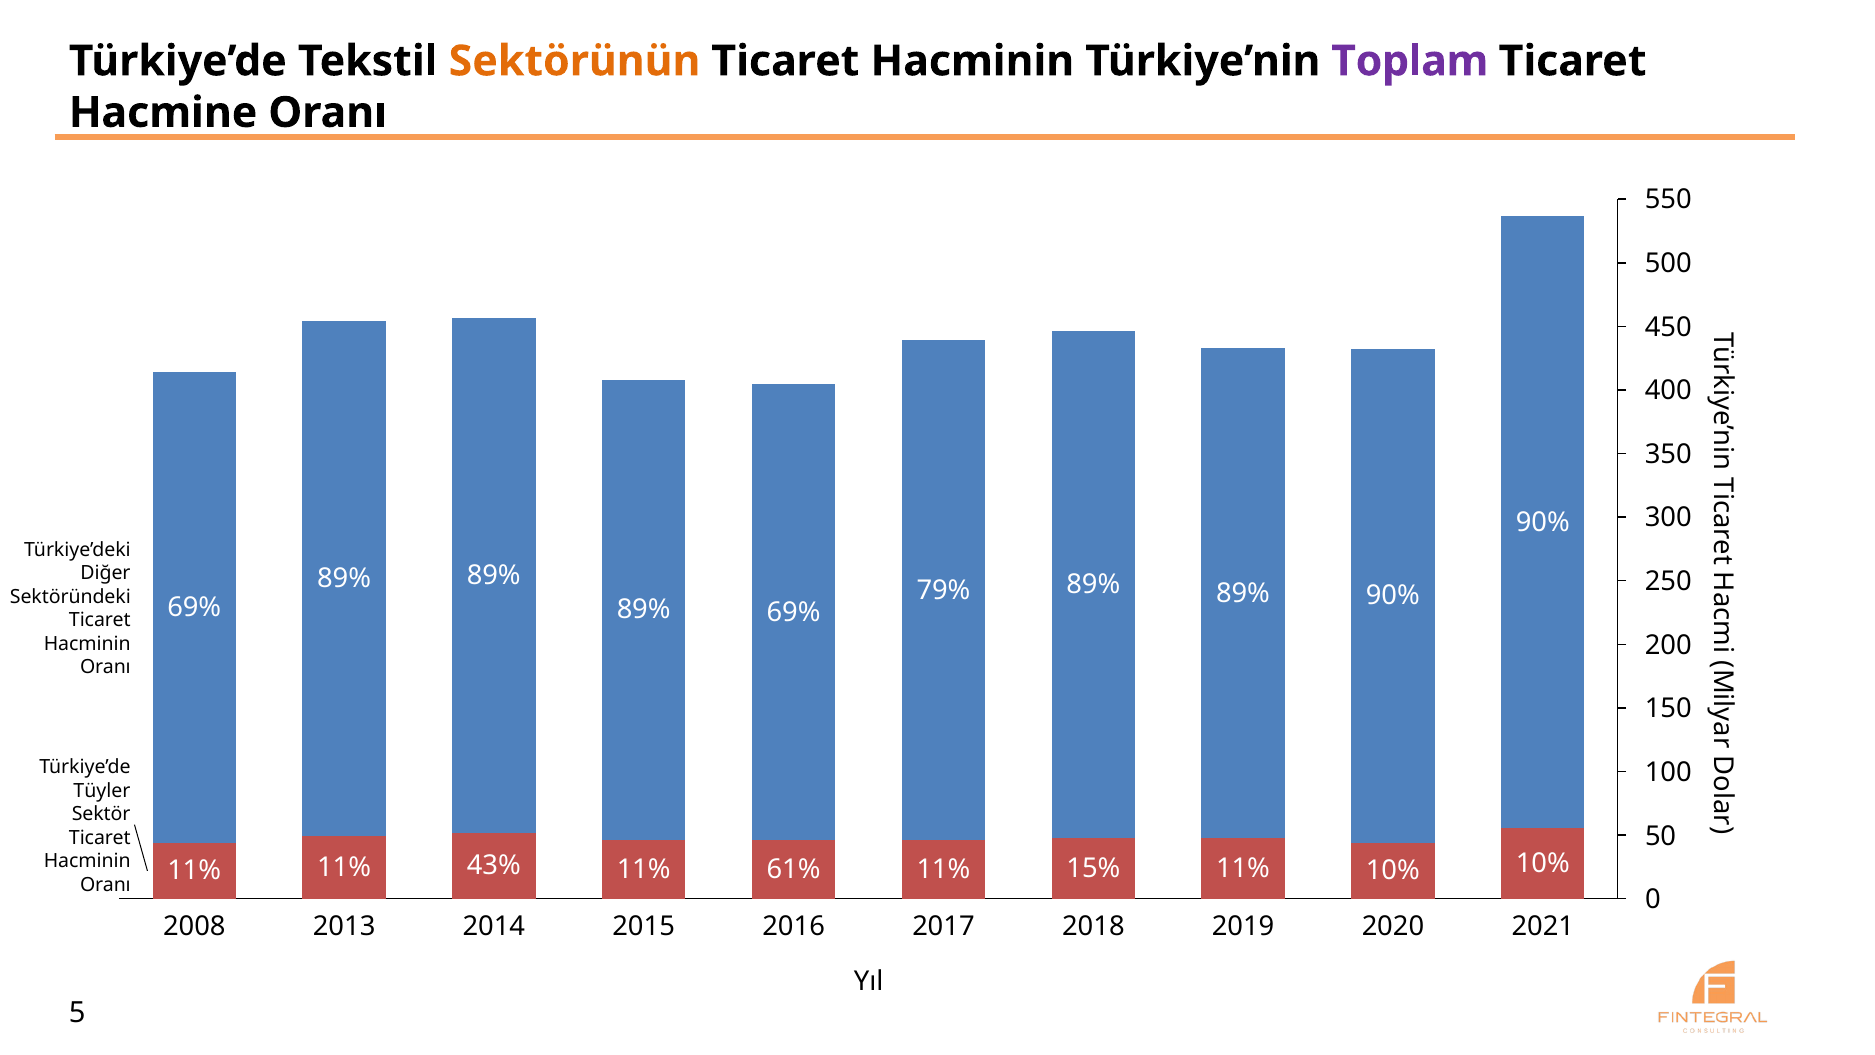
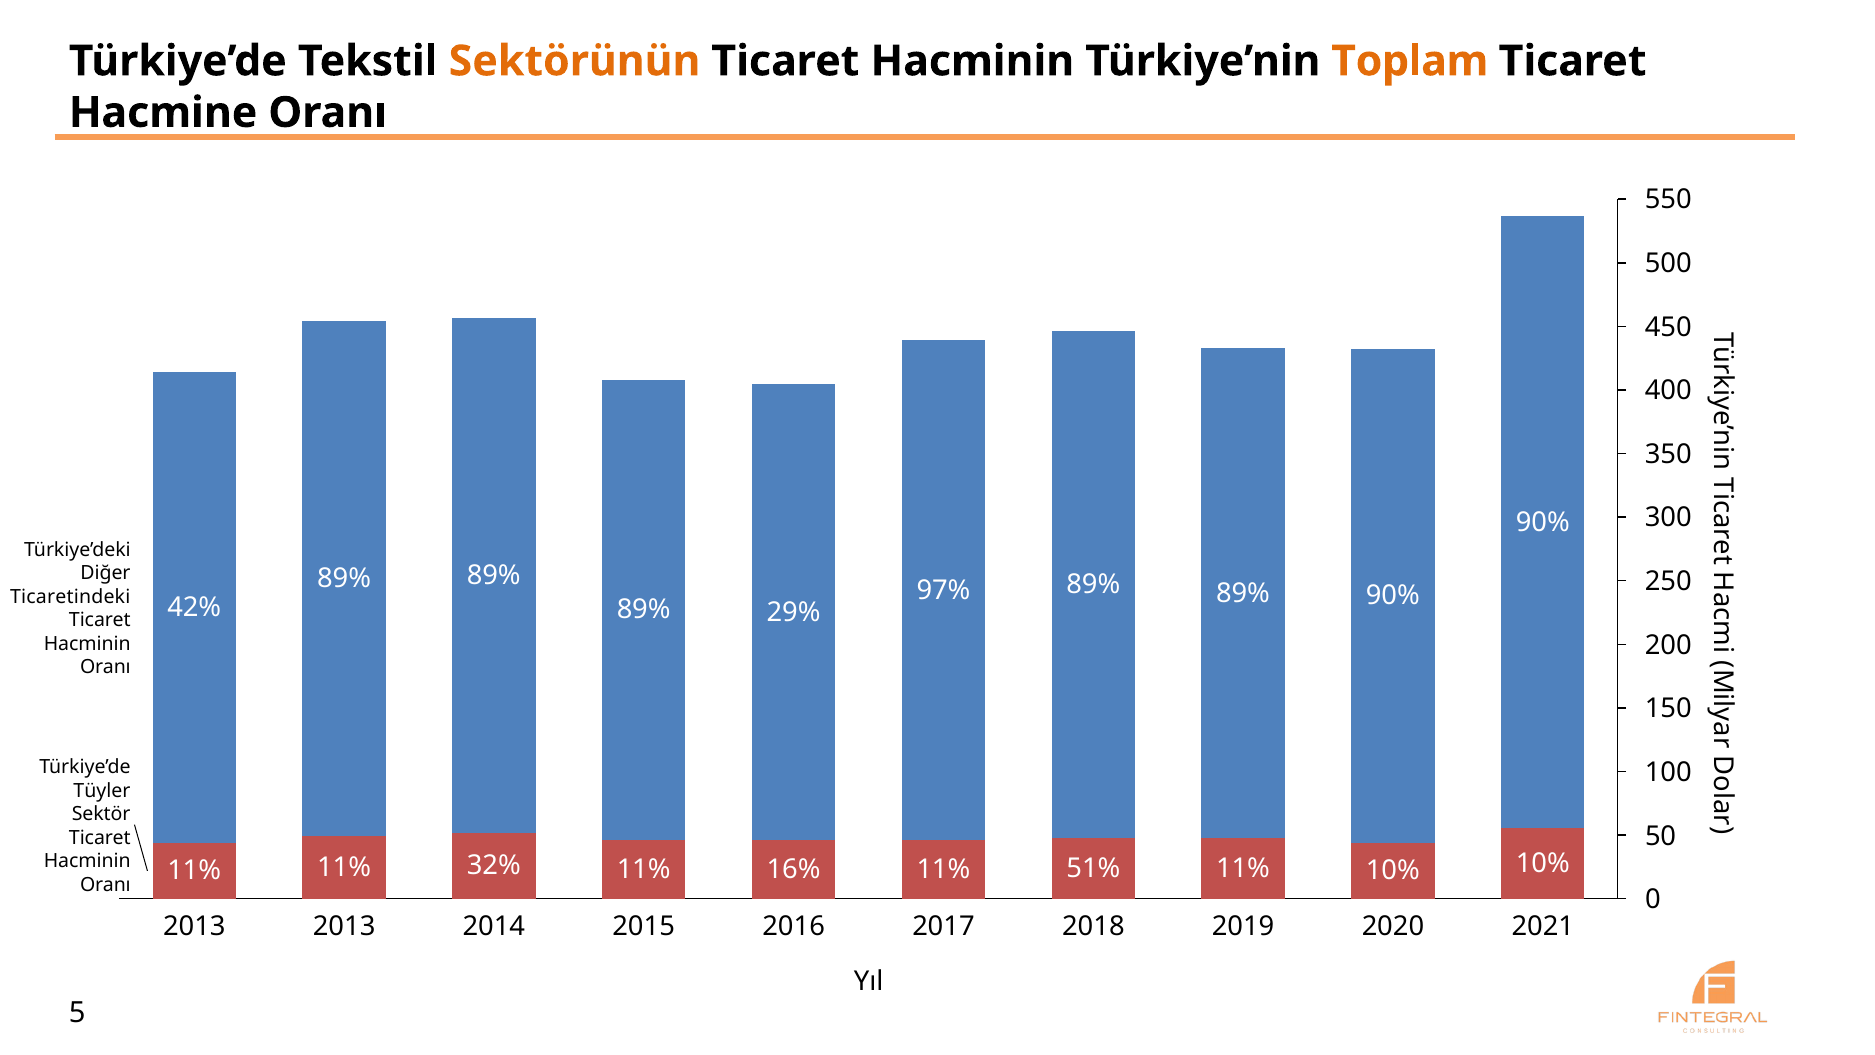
Toplam colour: purple -> orange (1410, 61)
79%: 79% -> 97% (944, 590)
Sektöründeki: Sektöründeki -> Ticaretindeki (70, 597)
69%: 69% -> 42% (194, 607)
69%: 69% -> 29% (794, 612)
43%: 43% -> 32% (494, 865)
15%: 15% -> 51% (1093, 868)
61%: 61% -> 16% (794, 869)
2008: 2008 -> 2013 (194, 926)
